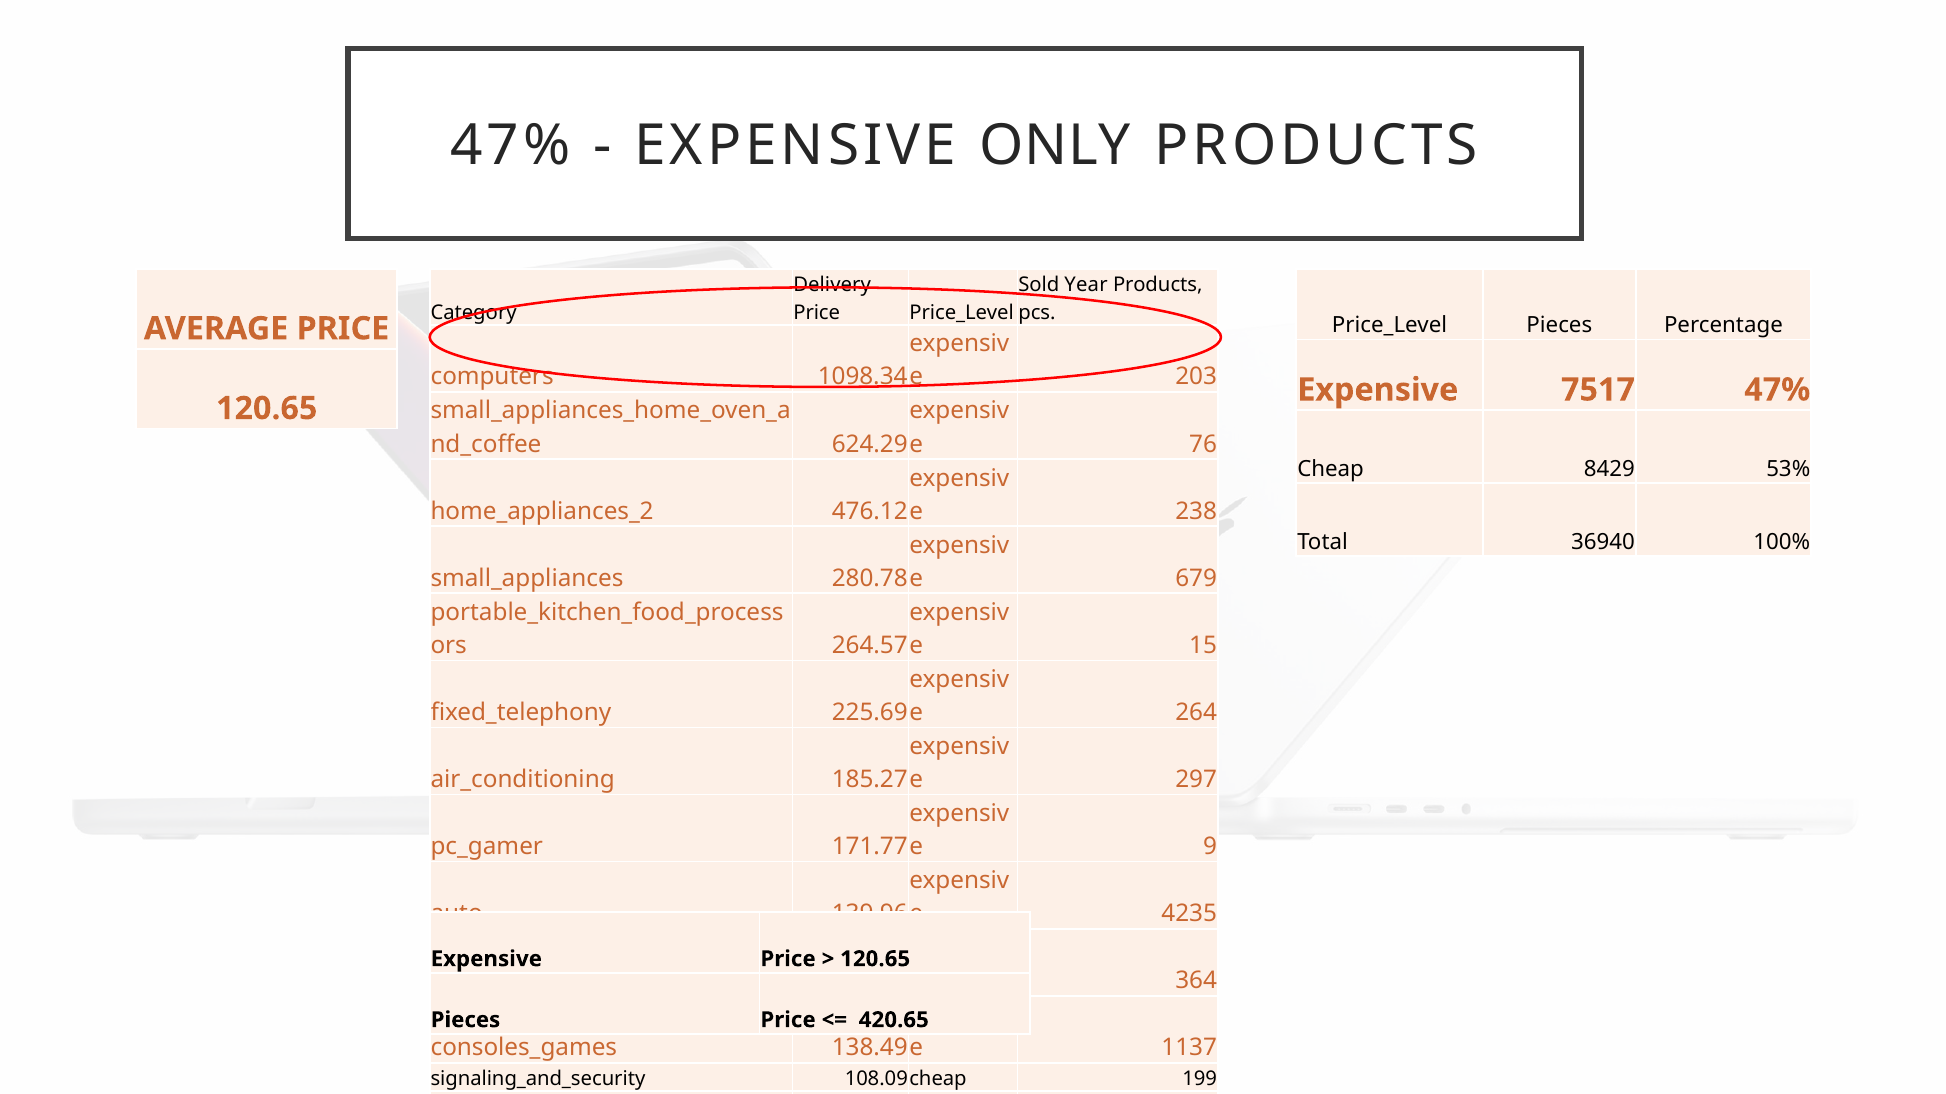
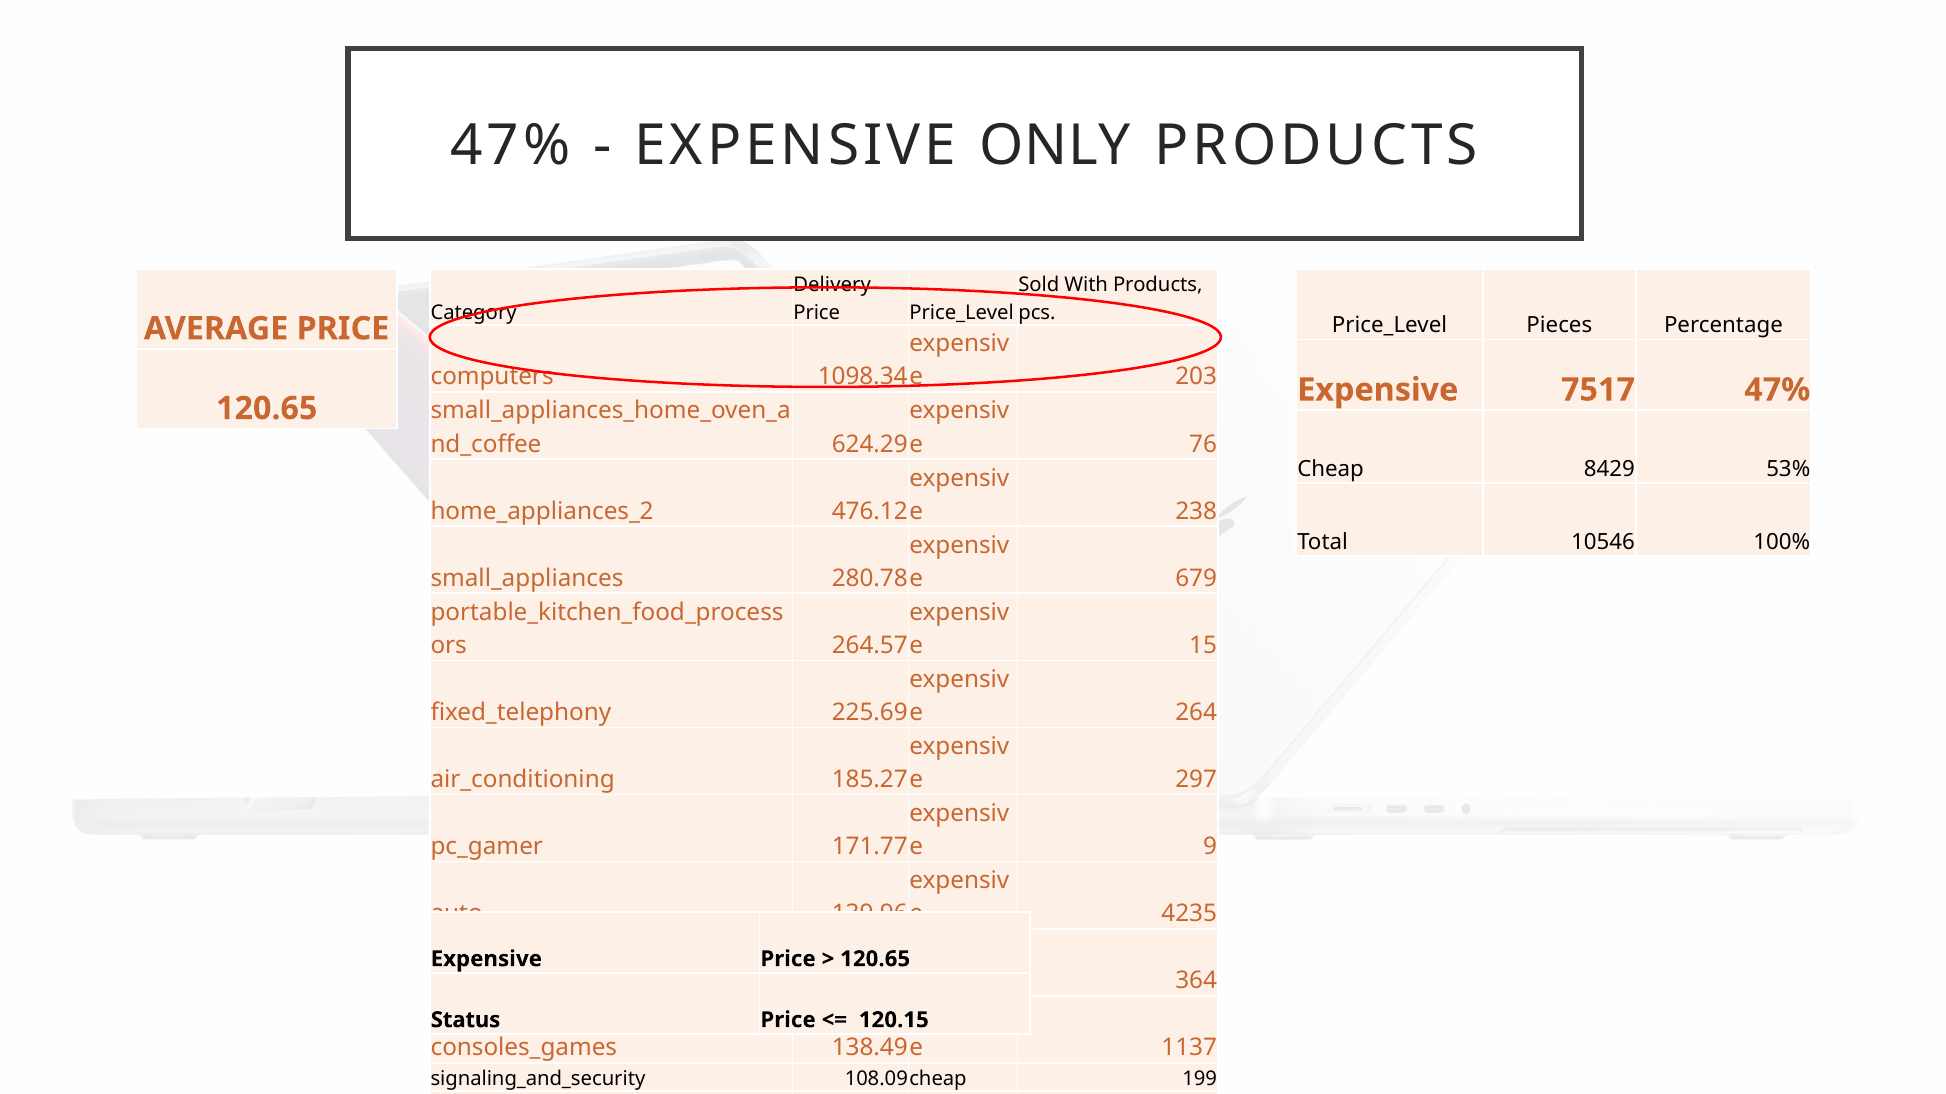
Year: Year -> With (1086, 285)
36940: 36940 -> 10546 (1603, 542)
Pieces: Pieces -> Status (466, 1020)
420.65: 420.65 -> 120.15 (894, 1020)
